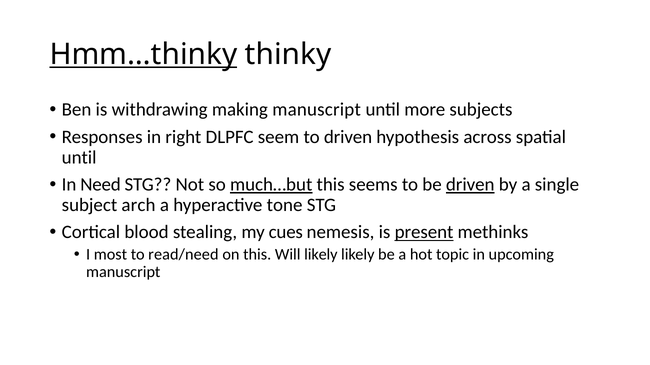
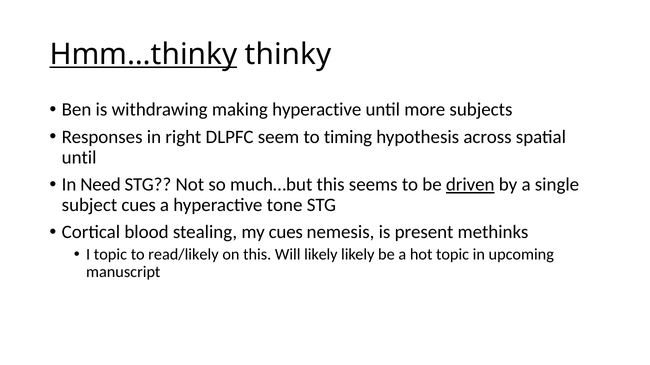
making manuscript: manuscript -> hyperactive (317, 110)
to driven: driven -> timing (348, 137)
much…but underline: present -> none (271, 185)
subject arch: arch -> cues (139, 205)
present underline: present -> none (424, 233)
I most: most -> topic (110, 255)
read/need: read/need -> read/likely (183, 255)
